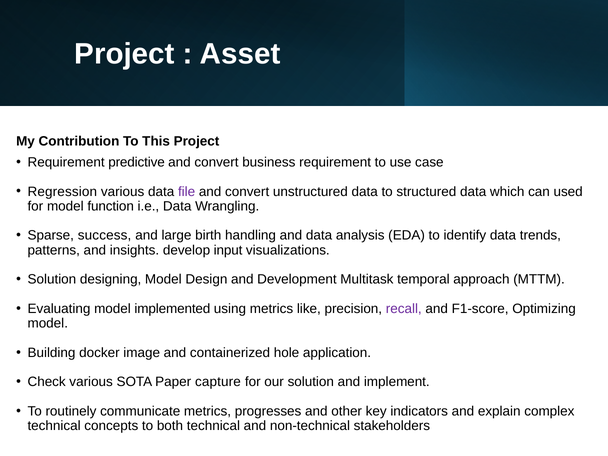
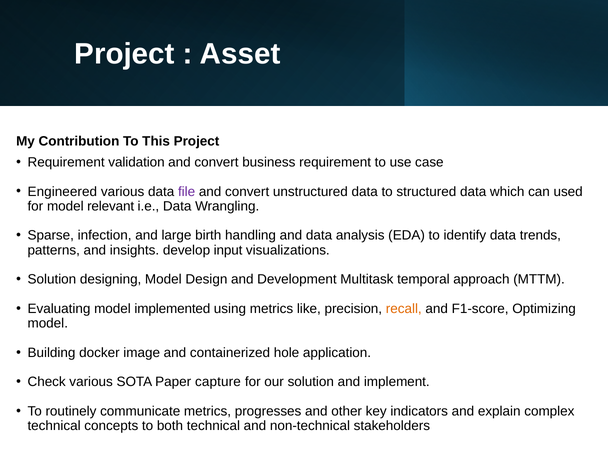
predictive: predictive -> validation (136, 162)
Regression: Regression -> Engineered (62, 192)
function: function -> relevant (111, 206)
success: success -> infection (105, 236)
recall colour: purple -> orange (404, 309)
